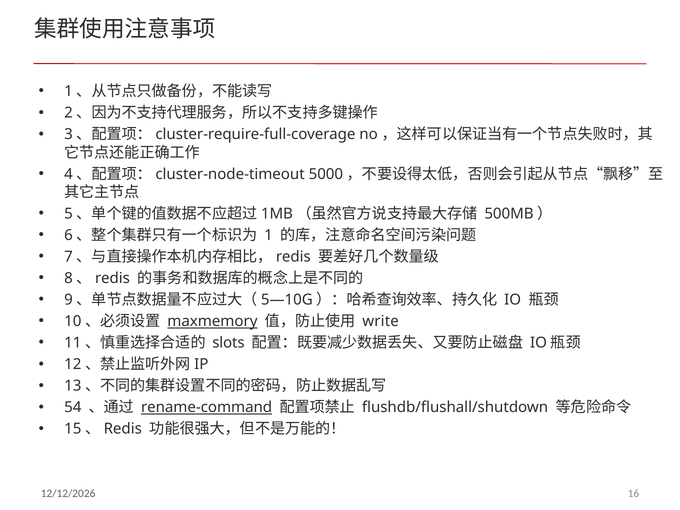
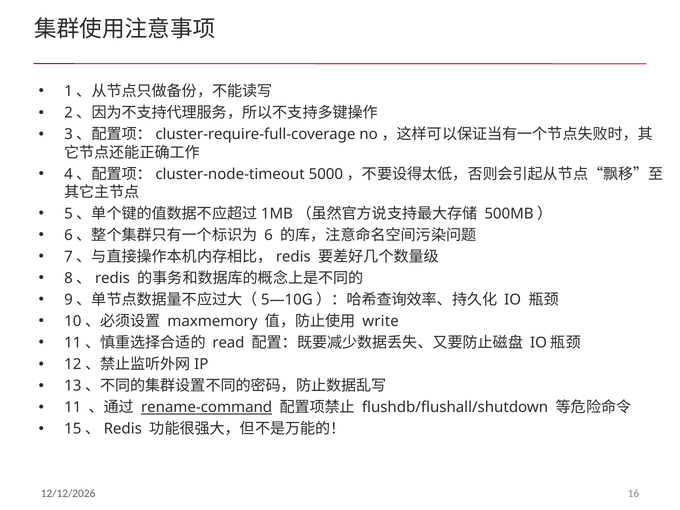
1: 1 -> 6 (269, 235)
maxmemory underline: present -> none (212, 321)
slots: slots -> read (228, 343)
54: 54 -> 11 (73, 407)
